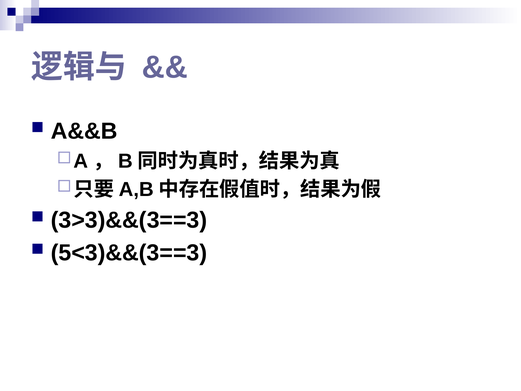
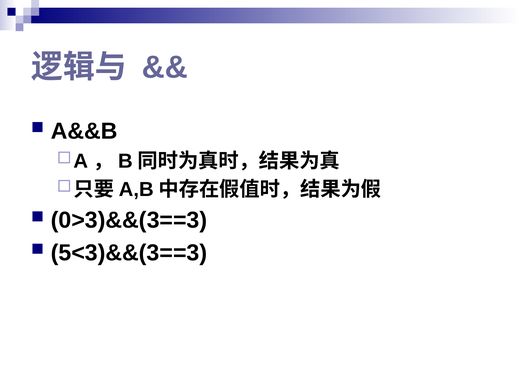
3>3)&&(3==3: 3>3)&&(3==3 -> 0>3)&&(3==3 (129, 220)
